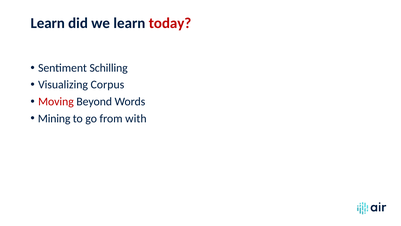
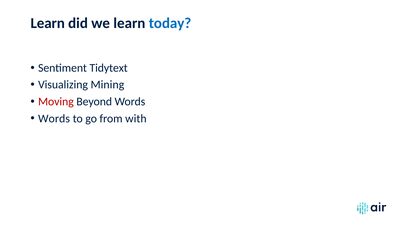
today colour: red -> blue (170, 23)
Schilling: Schilling -> Tidytext (109, 68)
Corpus: Corpus -> Mining (107, 85)
Mining: Mining -> Words (54, 118)
